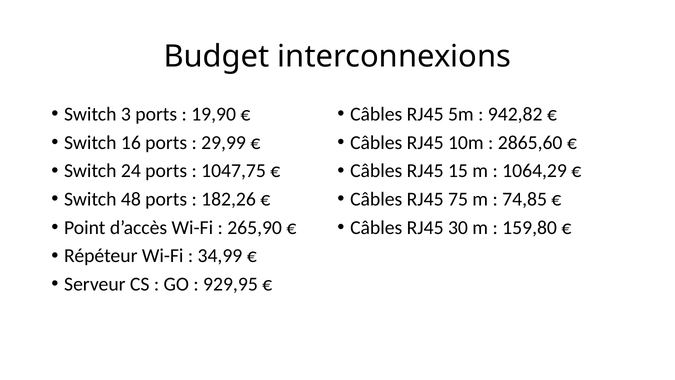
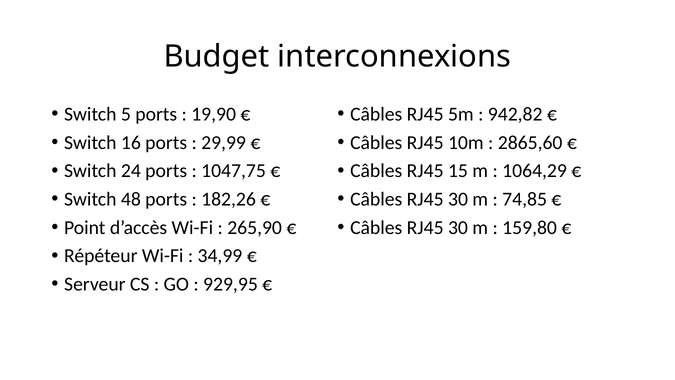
3: 3 -> 5 (126, 114)
75: 75 -> 30 (458, 199)
